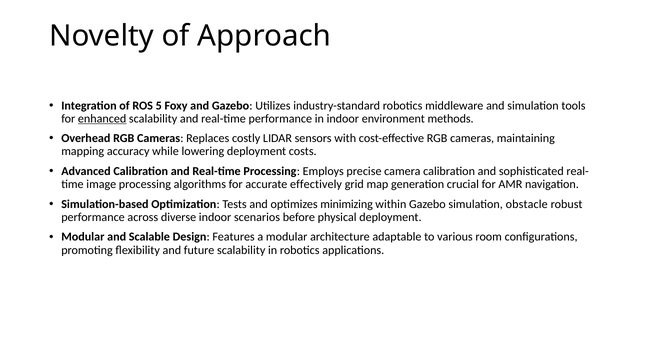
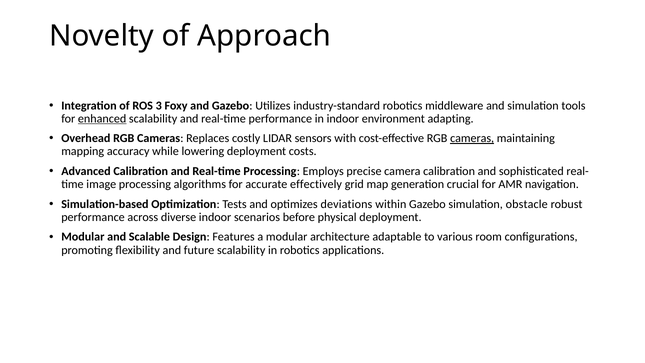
5: 5 -> 3 (159, 105)
methods: methods -> adapting (451, 119)
cameras underline: none -> present (472, 138)
minimizing: minimizing -> deviations (346, 204)
